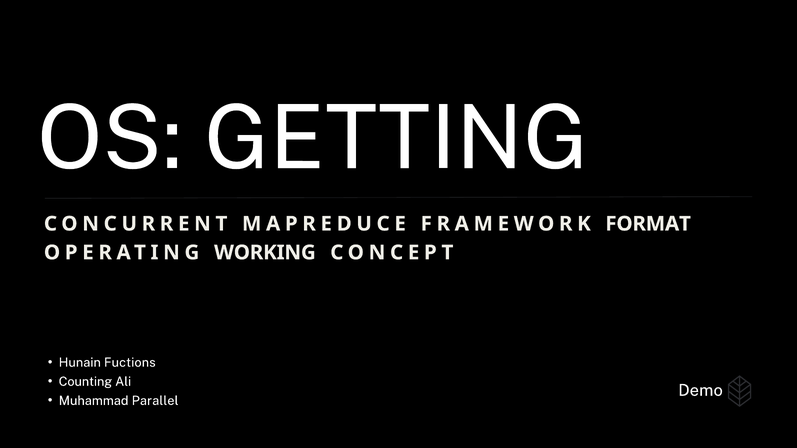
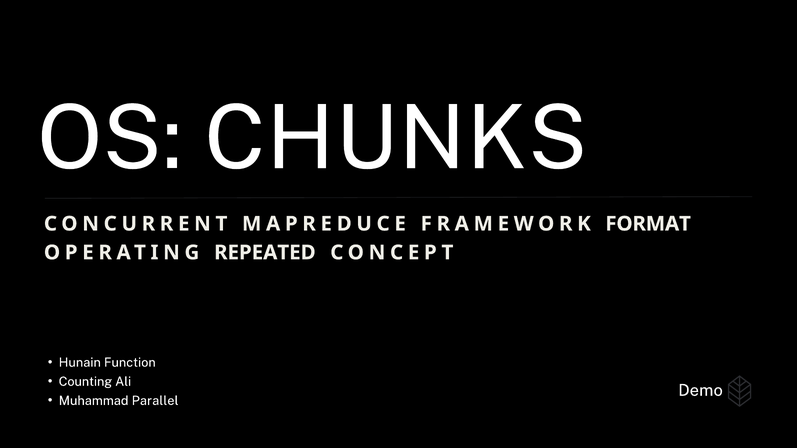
GETTING: GETTING -> CHUNKS (396, 139)
WORKING: WORKING -> REPEATED (265, 253)
Fuctions: Fuctions -> Function (130, 363)
